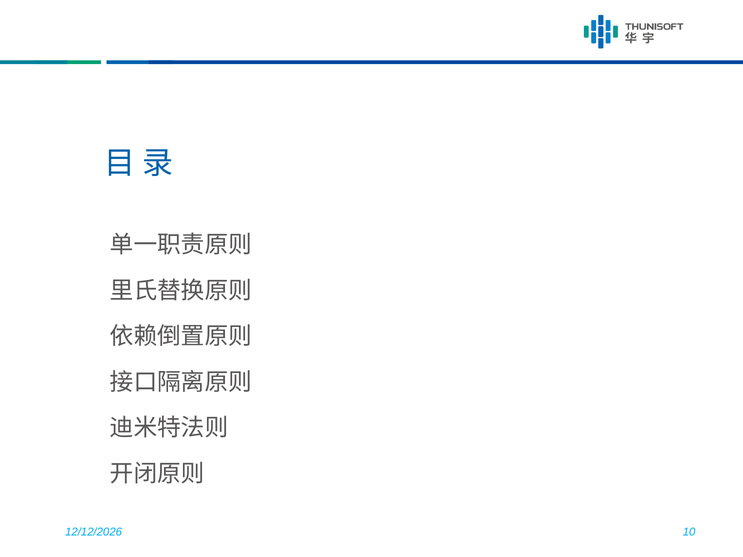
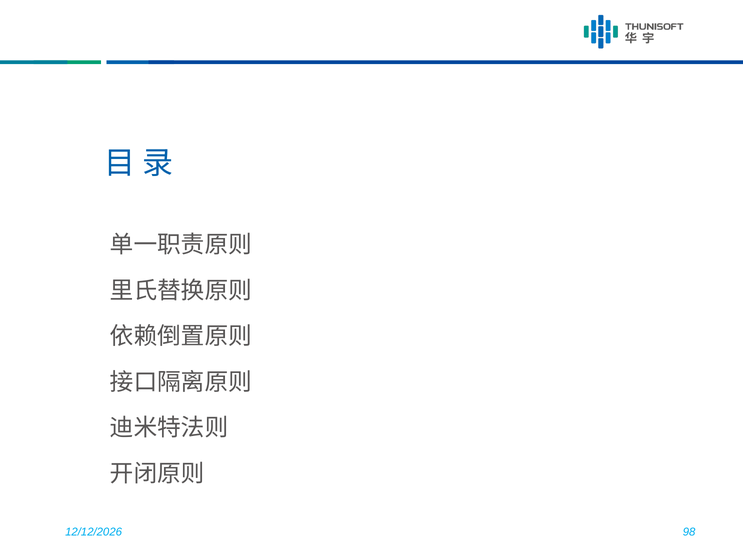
10: 10 -> 98 (689, 532)
